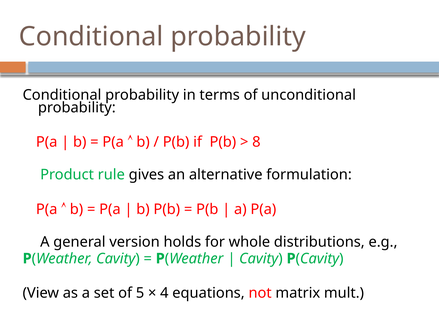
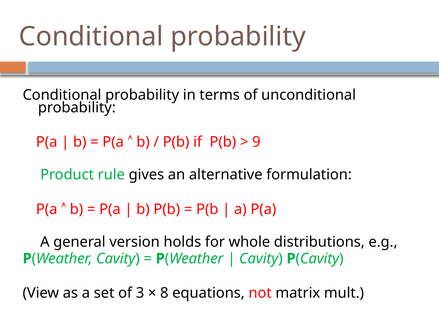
8: 8 -> 9 (256, 142)
5: 5 -> 3 (140, 292)
4: 4 -> 8 (164, 292)
